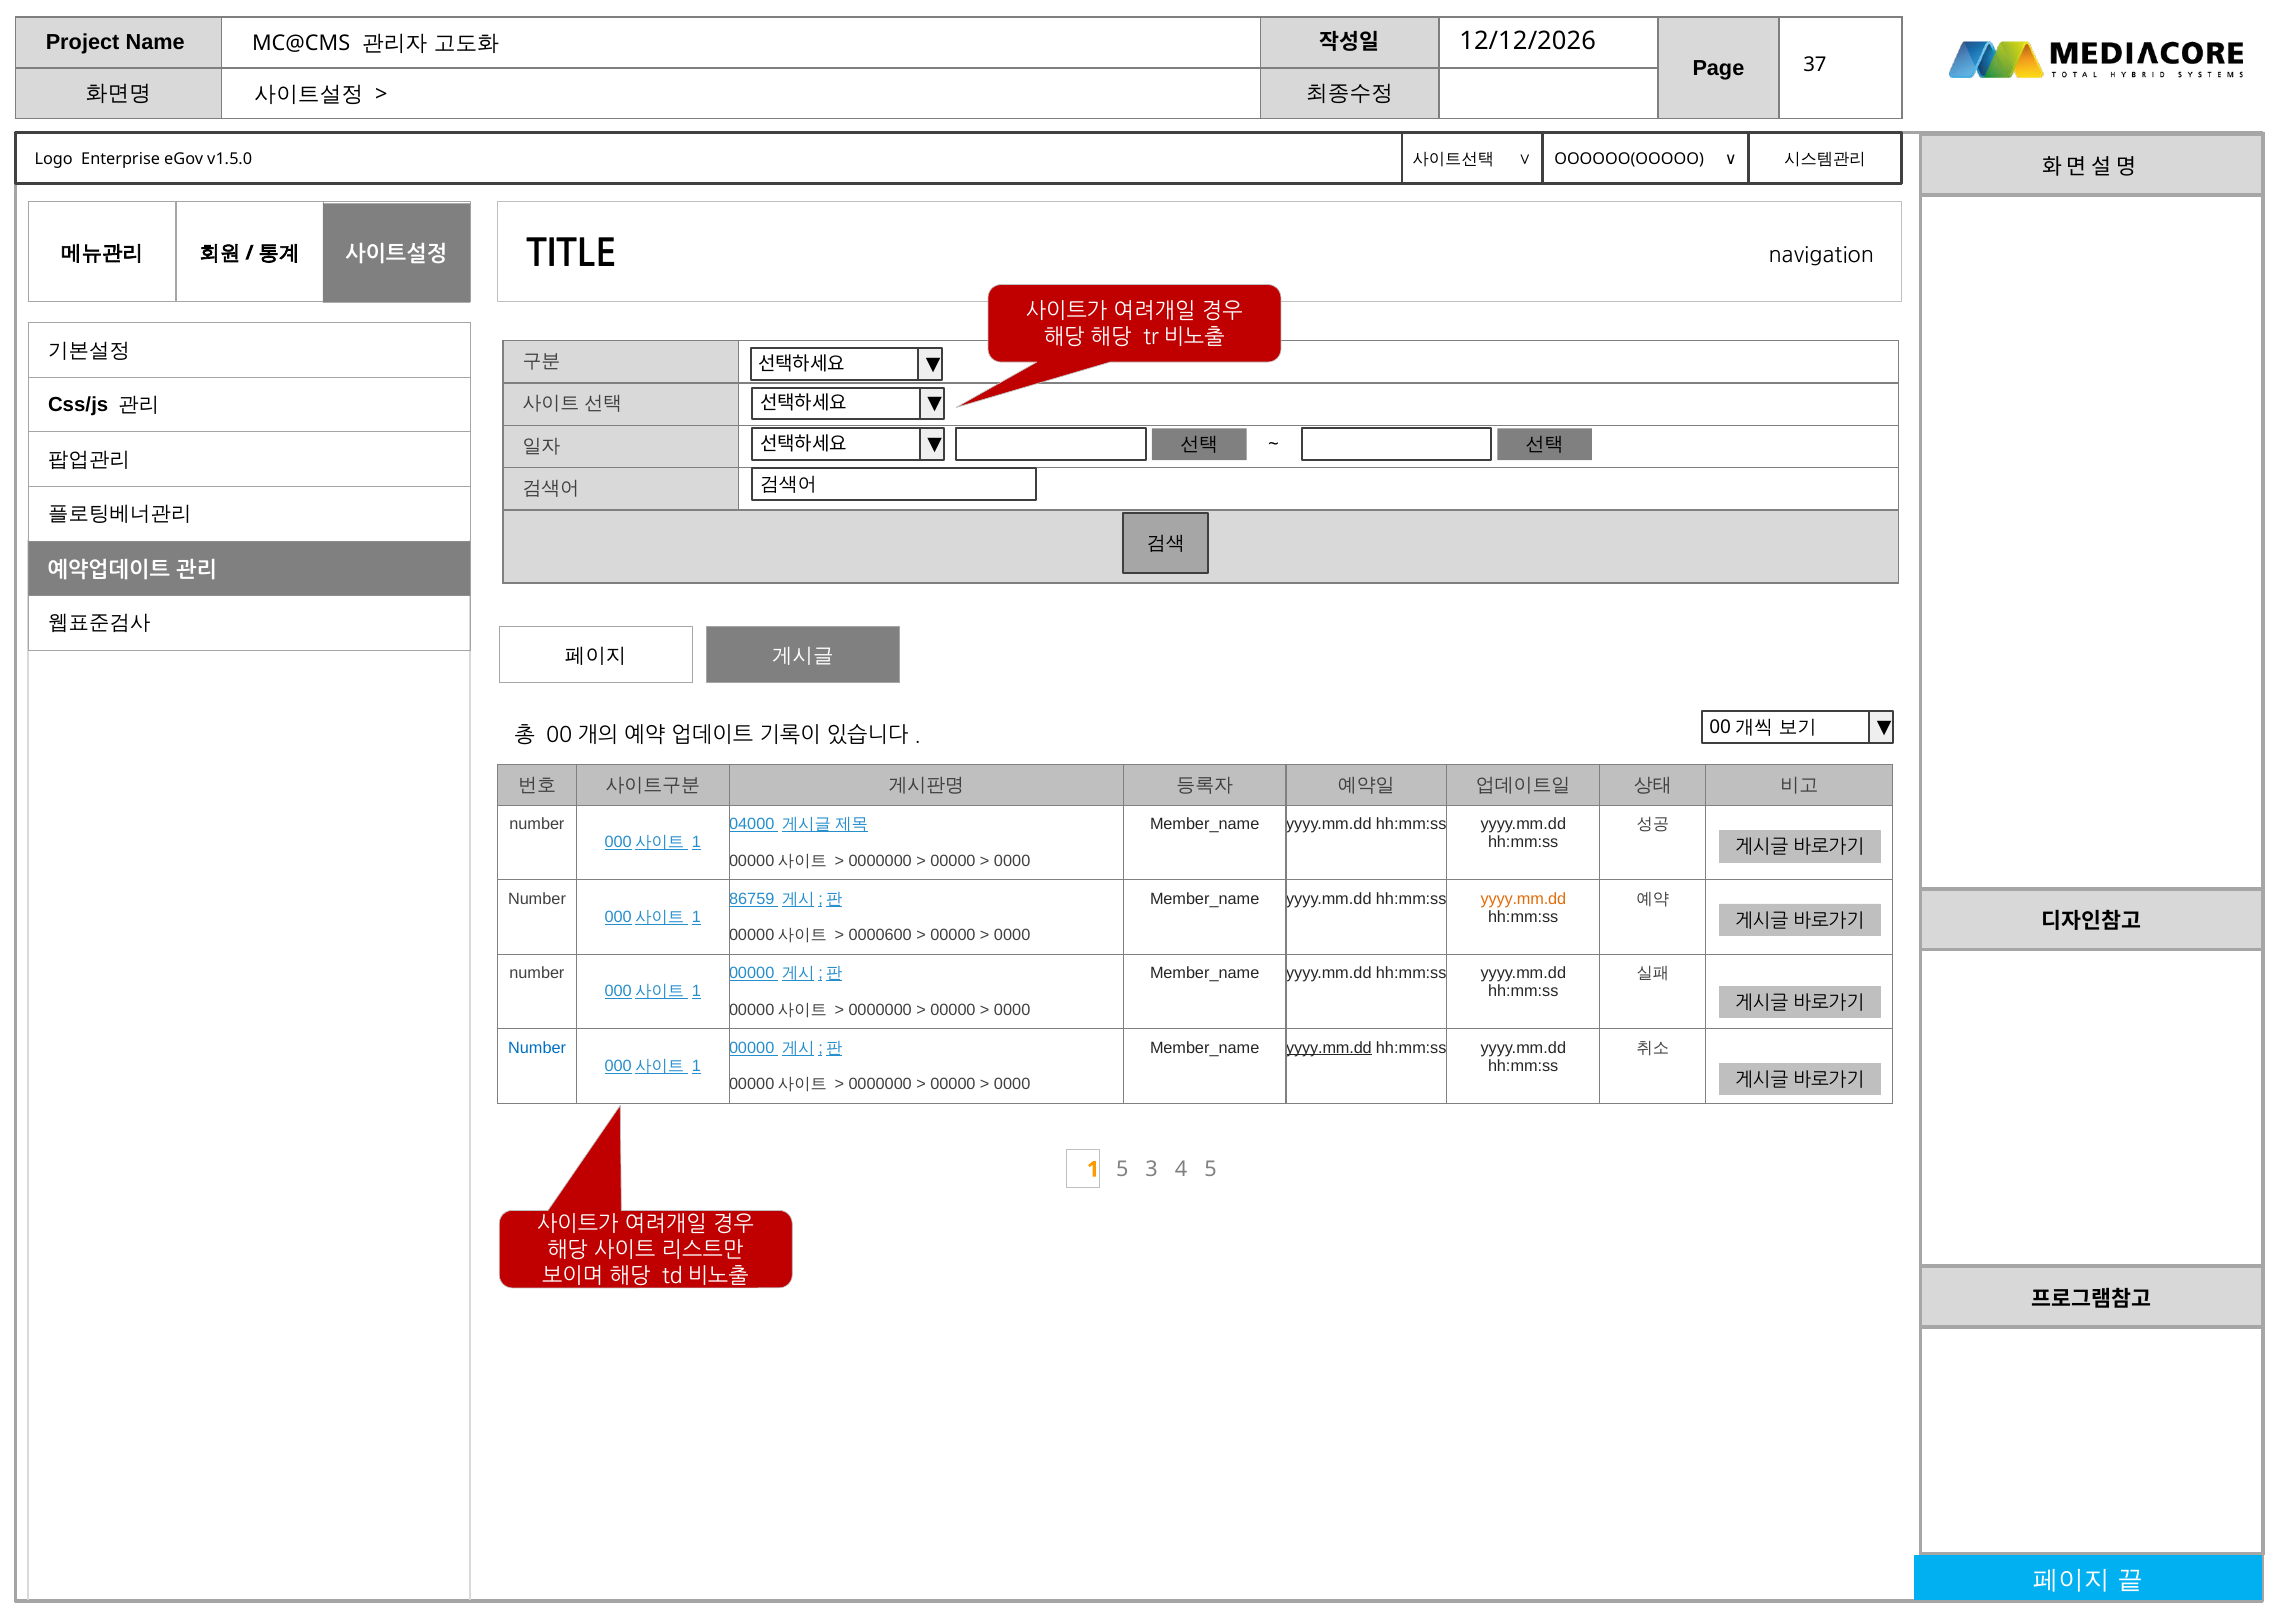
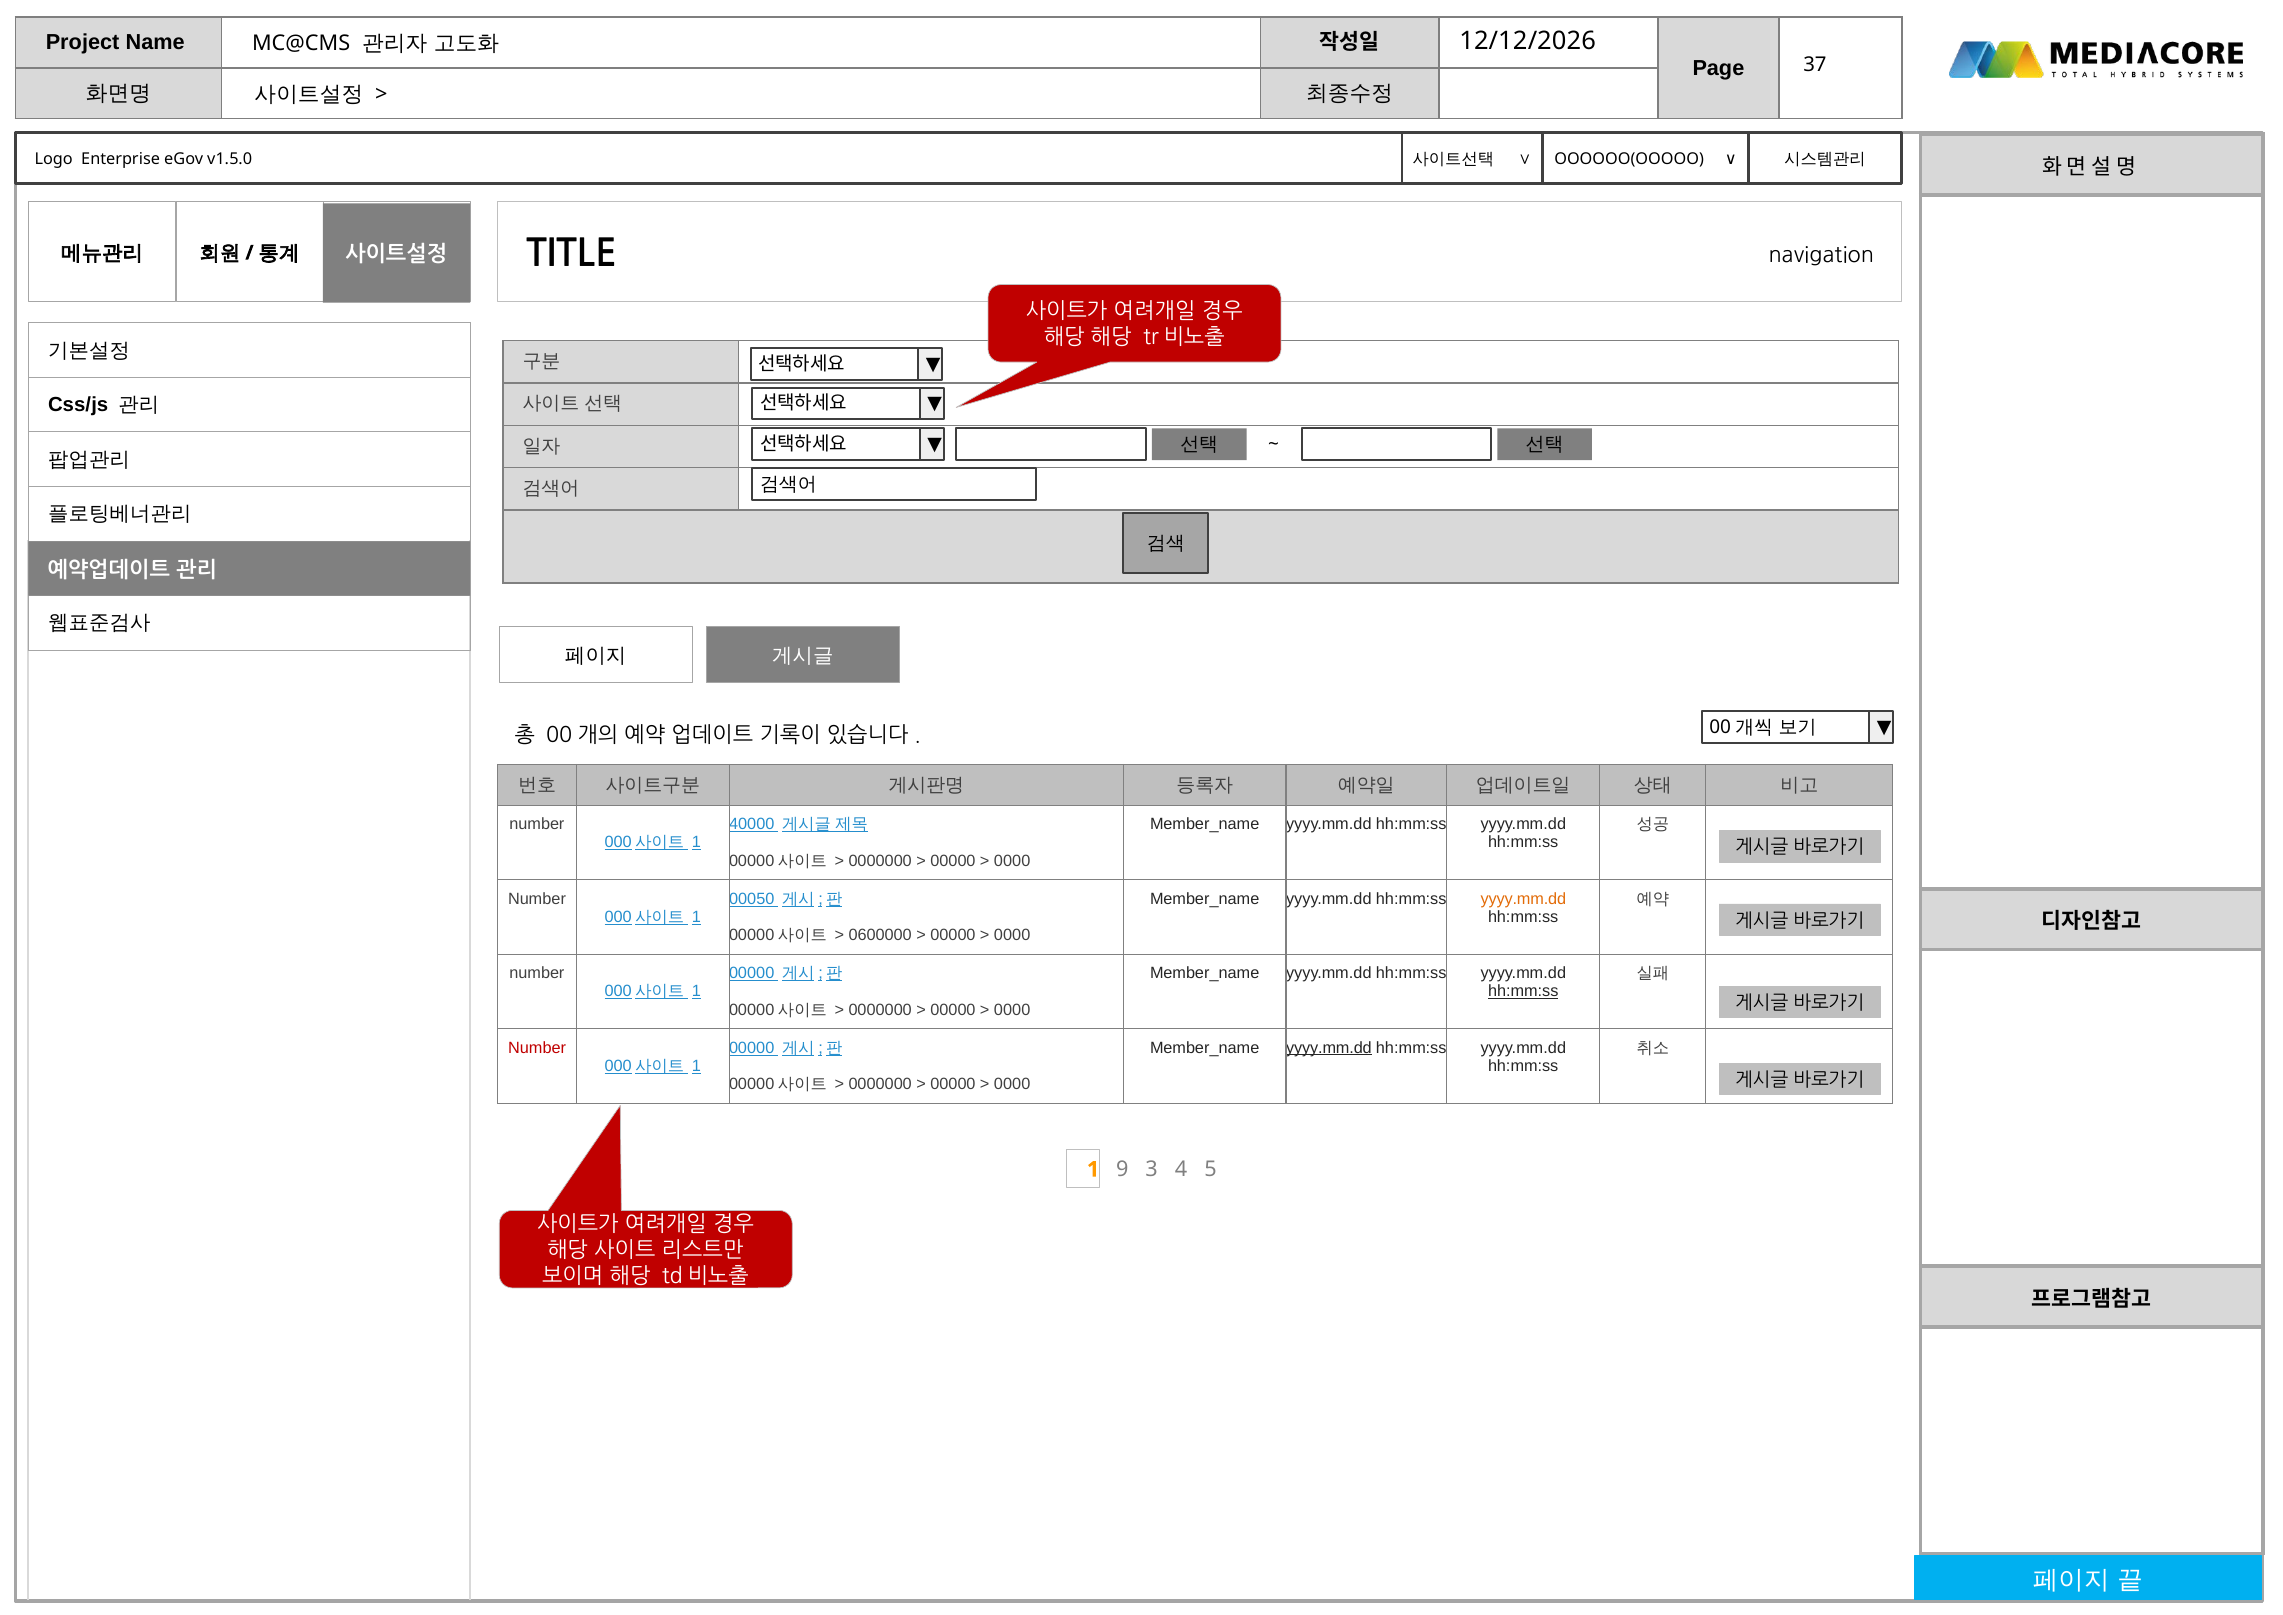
04000: 04000 -> 40000 (752, 824)
86759: 86759 -> 00050 (752, 898)
0000600: 0000600 -> 0600000 (880, 935)
hh:mm:ss underline: none -> present (1523, 991)
Number colour: blue -> red (537, 1047)
1 5: 5 -> 9 (1122, 1169)
